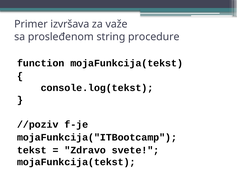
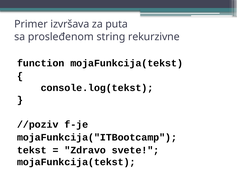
važe: važe -> puta (117, 24)
procedure: procedure -> rekurzivne (154, 37)
